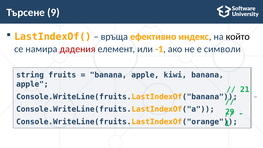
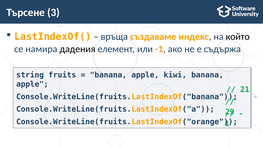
9: 9 -> 3 (54, 12)
ефективно: ефективно -> създаваме (153, 37)
дадения colour: red -> black (78, 49)
символи: символи -> съдържа (222, 49)
